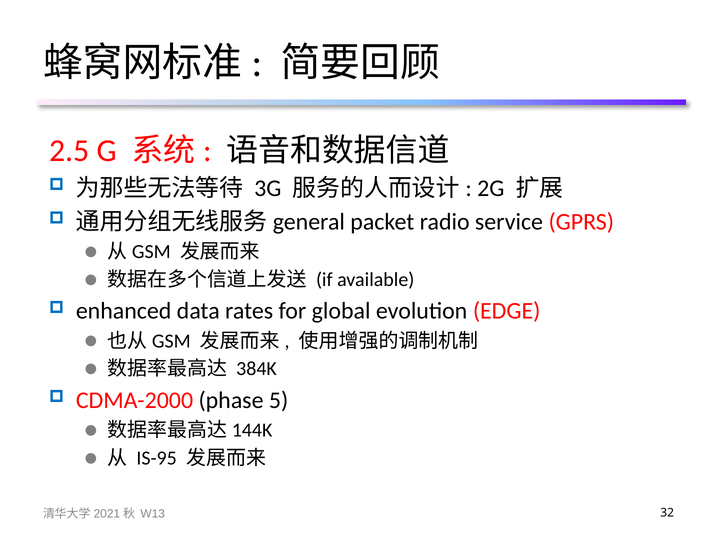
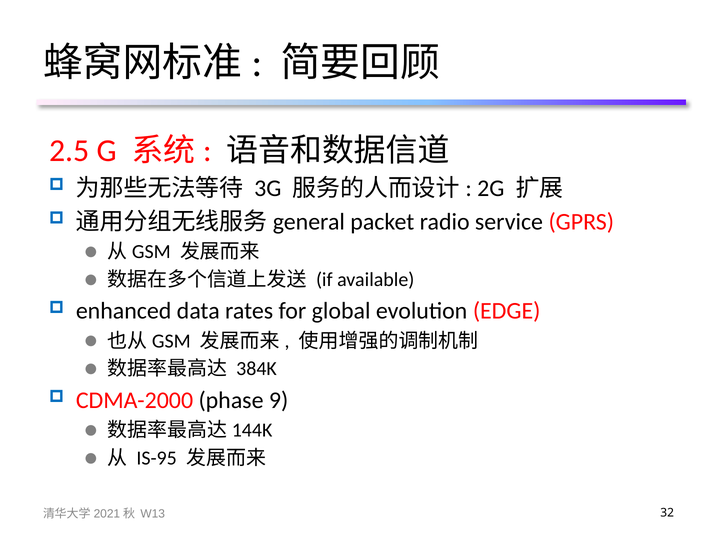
5: 5 -> 9 (279, 400)
